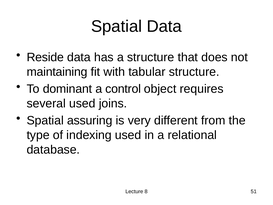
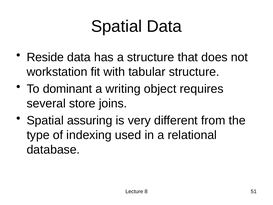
maintaining: maintaining -> workstation (57, 72)
control: control -> writing (123, 89)
several used: used -> store (82, 103)
